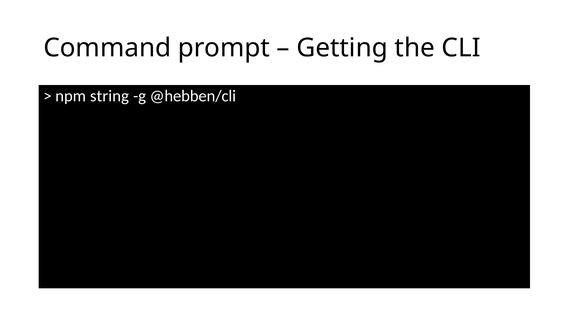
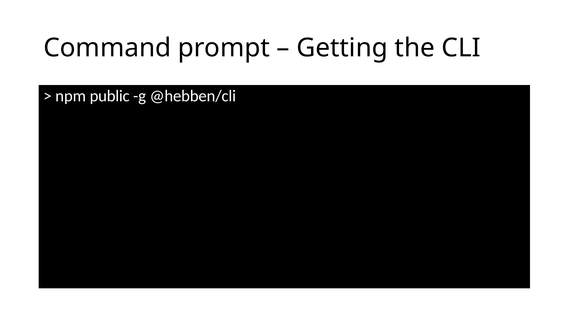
string: string -> public (110, 96)
